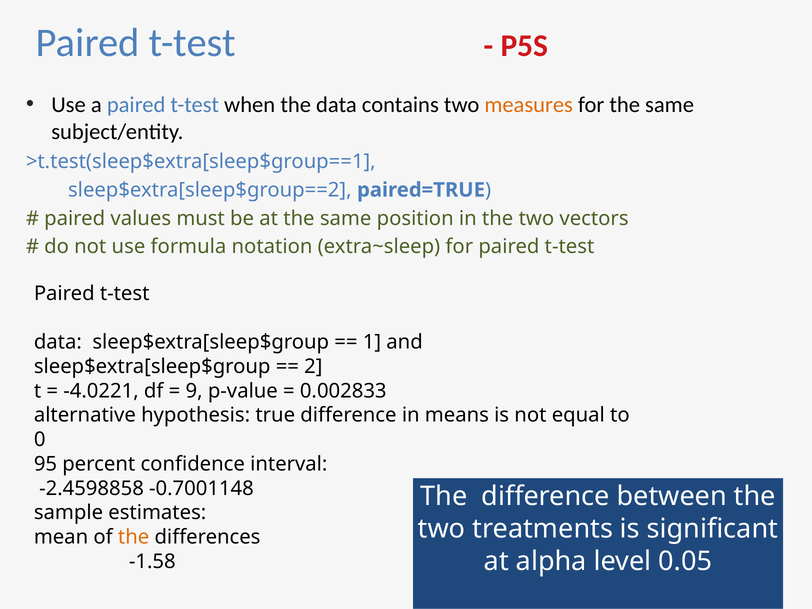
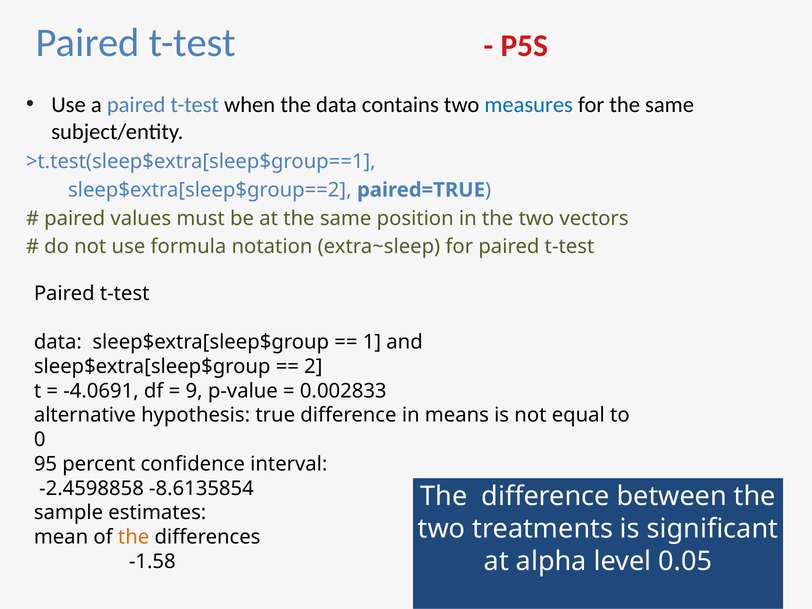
measures colour: orange -> blue (529, 105)
-4.0221: -4.0221 -> -4.0691 (101, 391)
-0.7001148: -0.7001148 -> -8.6135854 (201, 488)
